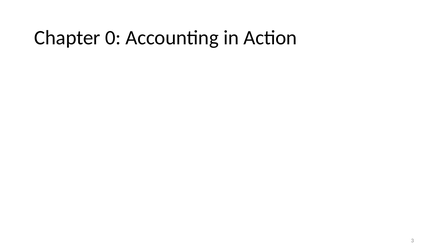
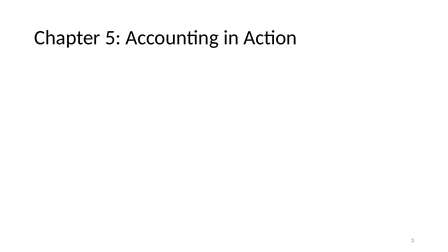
0: 0 -> 5 (113, 38)
